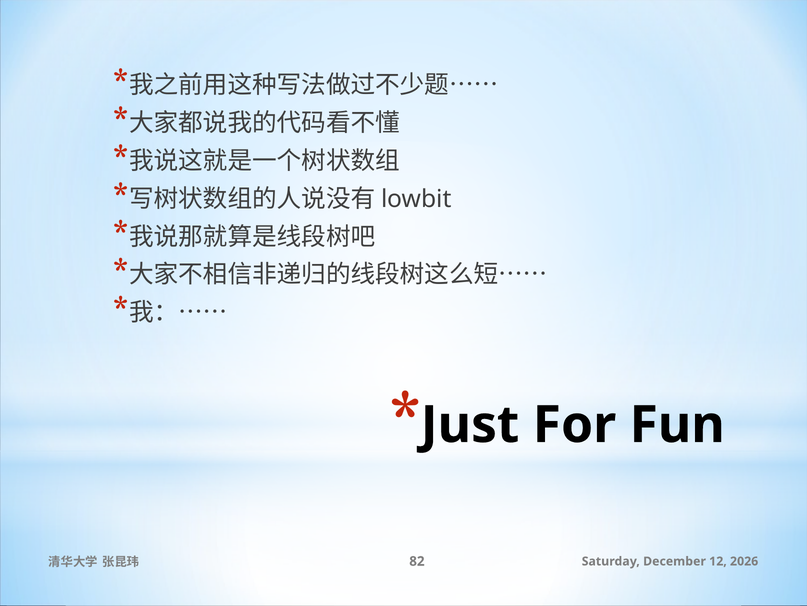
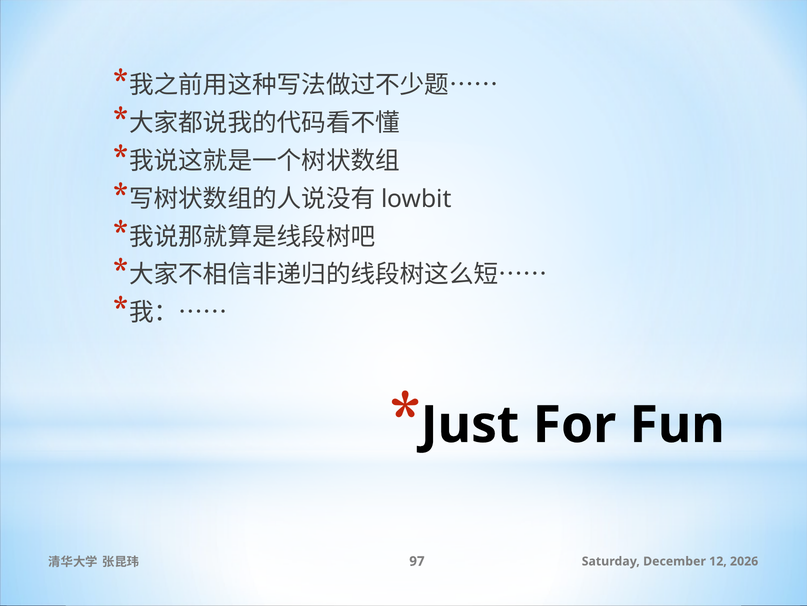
82: 82 -> 97 (417, 561)
